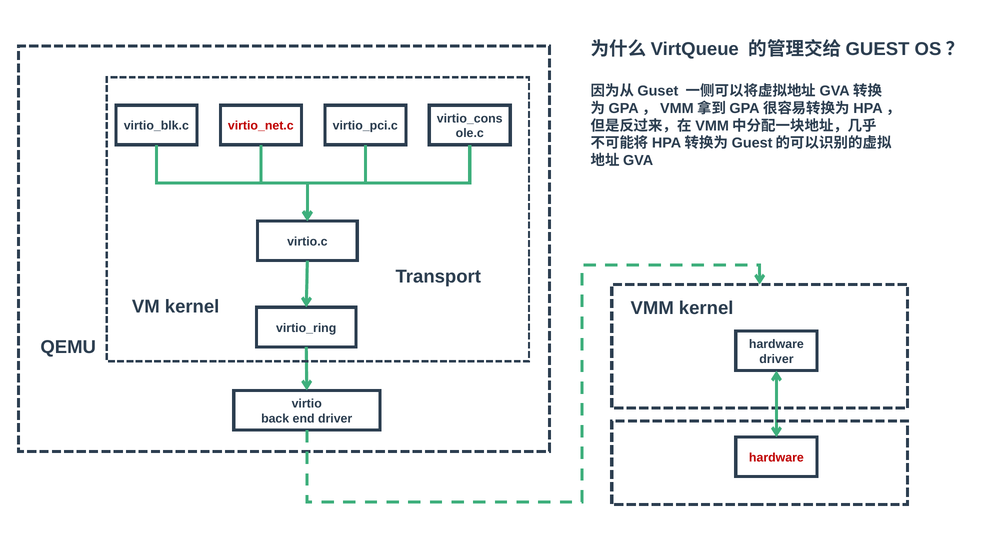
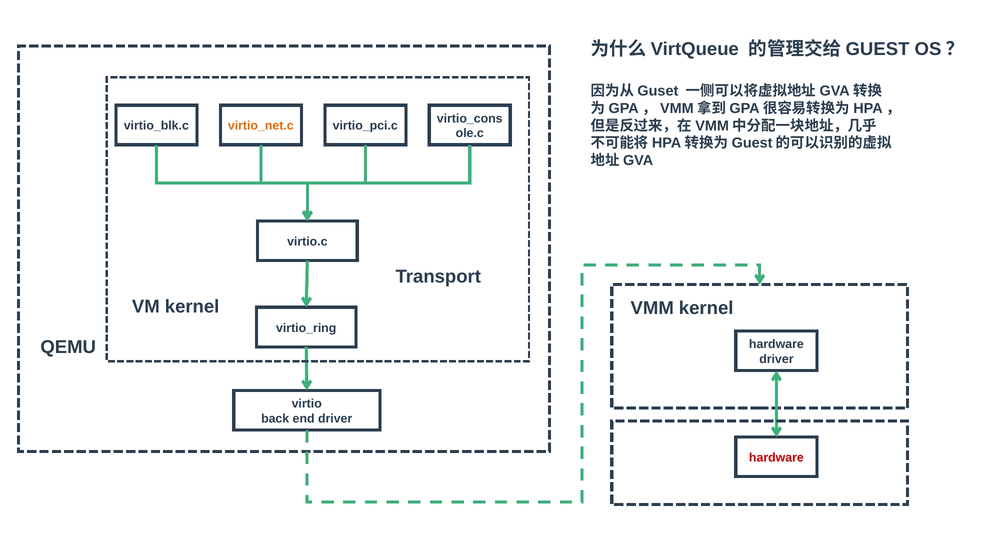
virtio_net.c colour: red -> orange (261, 126)
